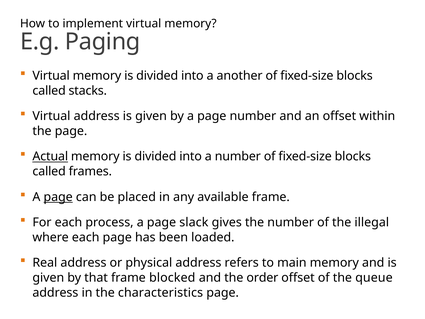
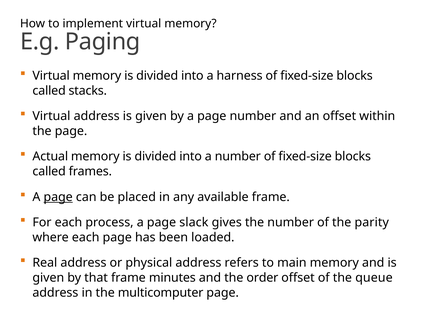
another: another -> harness (240, 76)
Actual underline: present -> none (50, 156)
illegal: illegal -> parity (372, 222)
blocked: blocked -> minutes (172, 278)
characteristics: characteristics -> multicomputer (161, 292)
